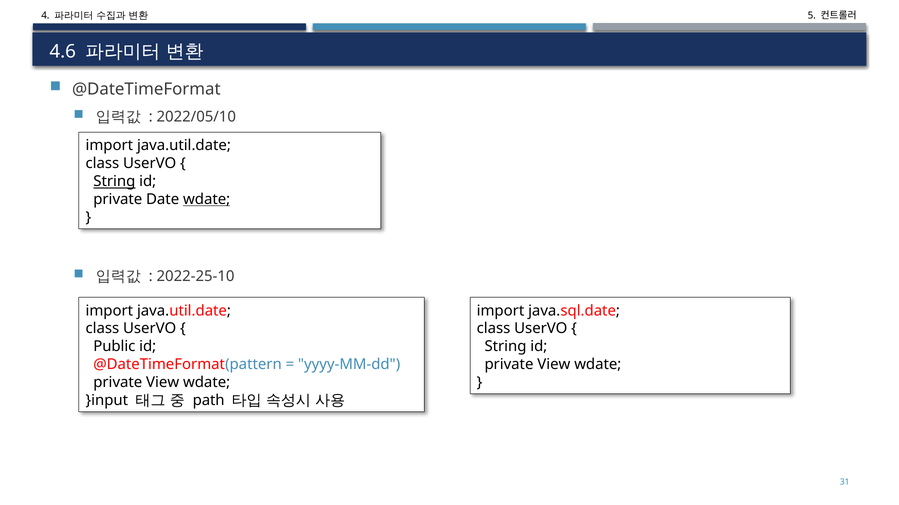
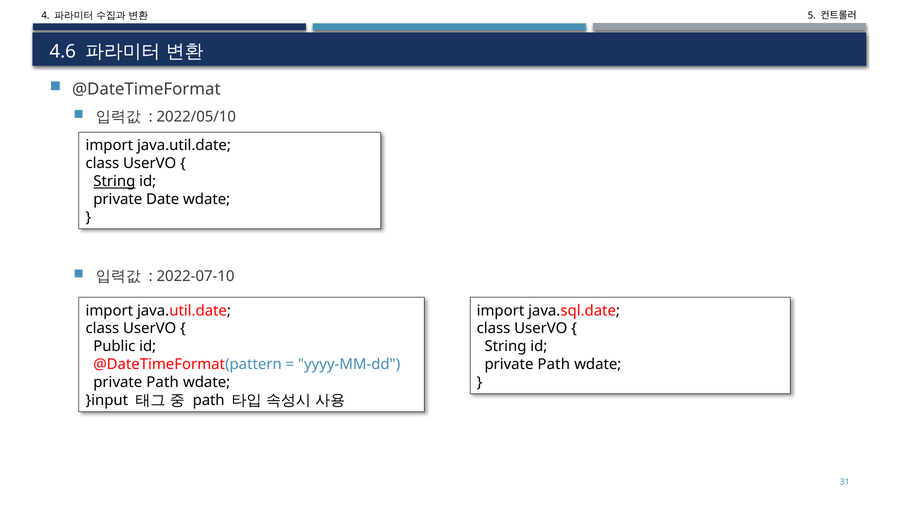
wdate underline: present -> none (207, 200)
2022-25-10: 2022-25-10 -> 2022-07-10 (196, 277)
View: View -> Path (554, 365)
View: View -> Path (163, 383)
